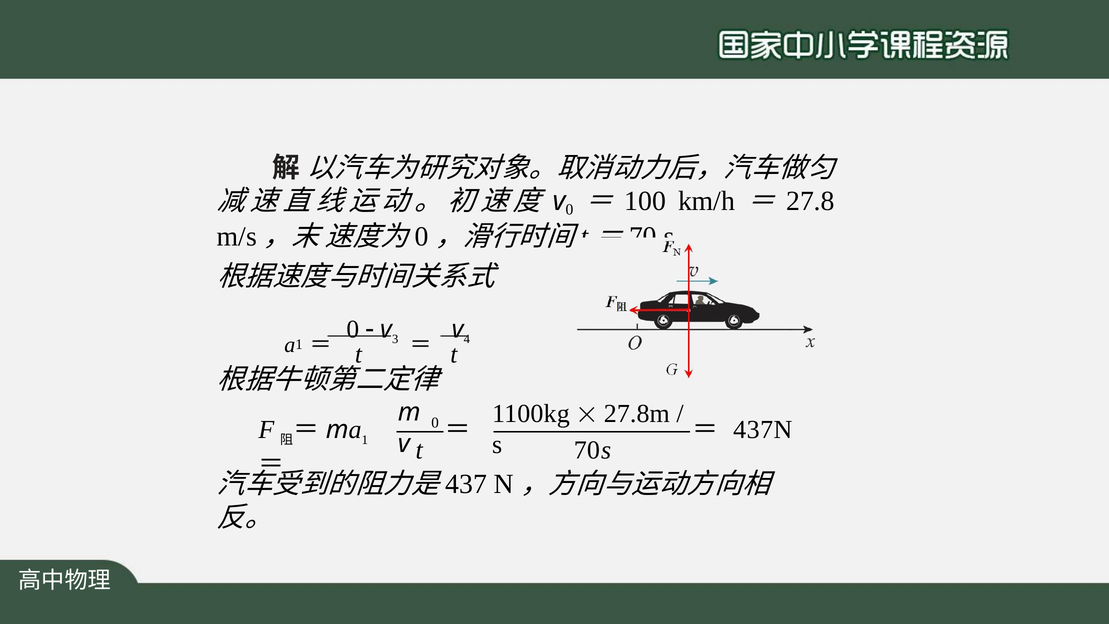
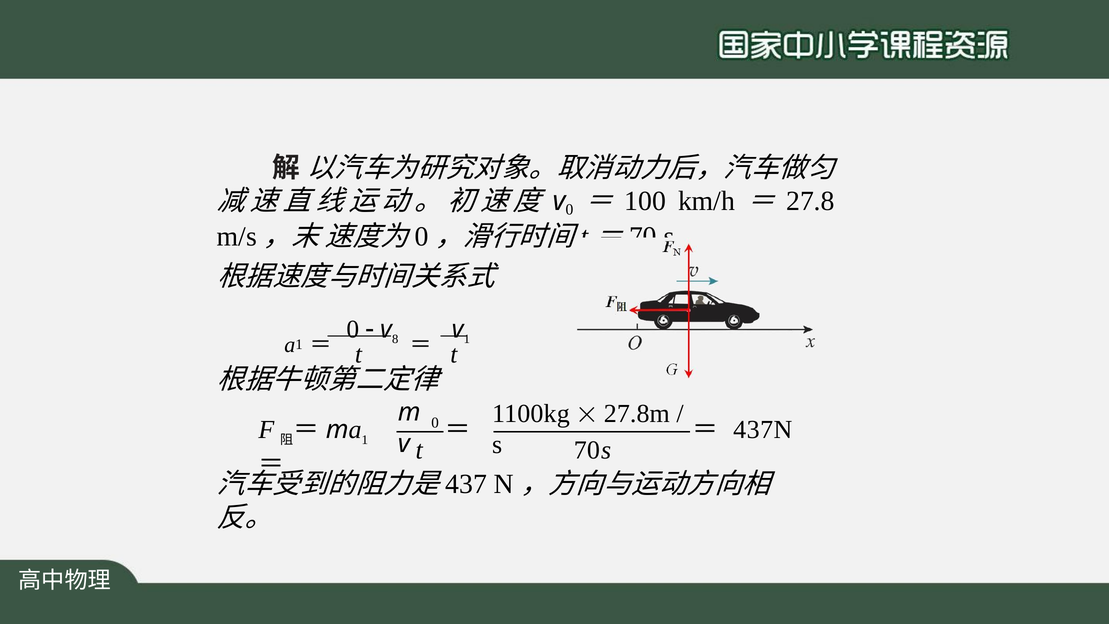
3: 3 -> 8 (395, 339)
4: 4 -> 1 (467, 339)
